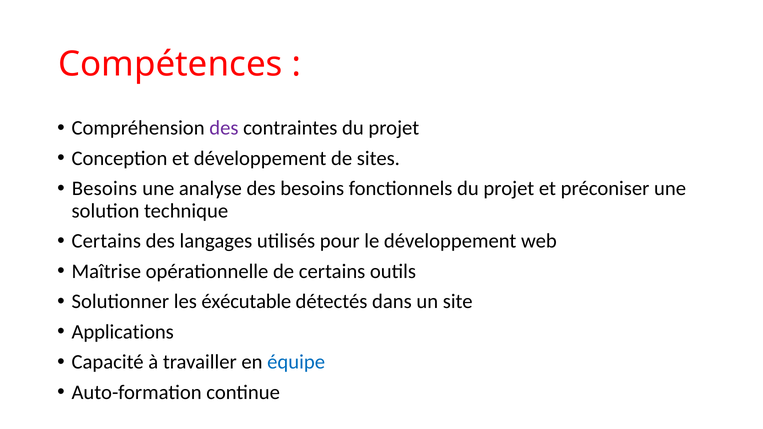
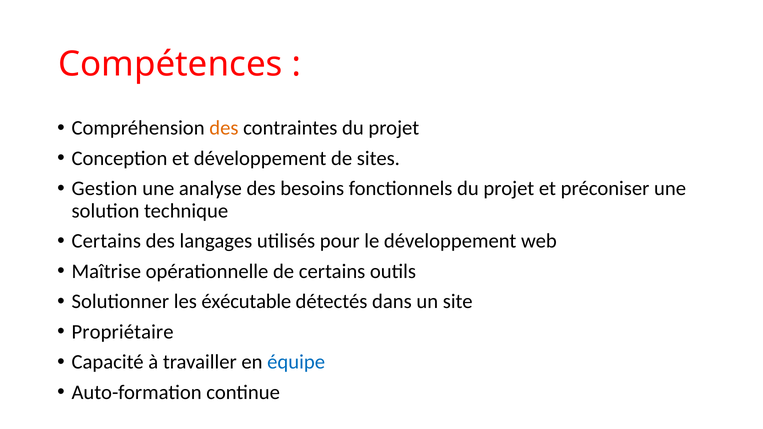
des colour: purple -> orange (224, 128)
Besoins: Besoins -> Gestion (104, 189)
Applications: Applications -> Propriétaire (123, 332)
